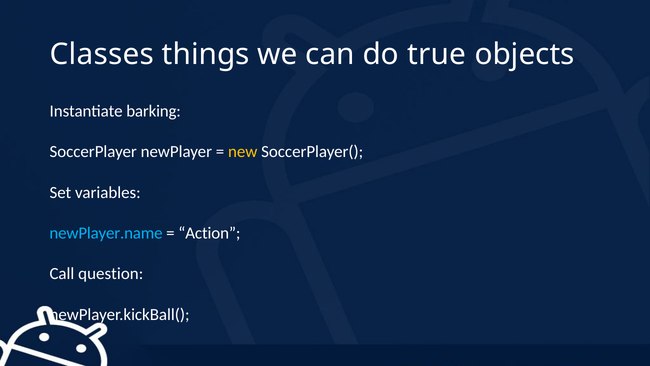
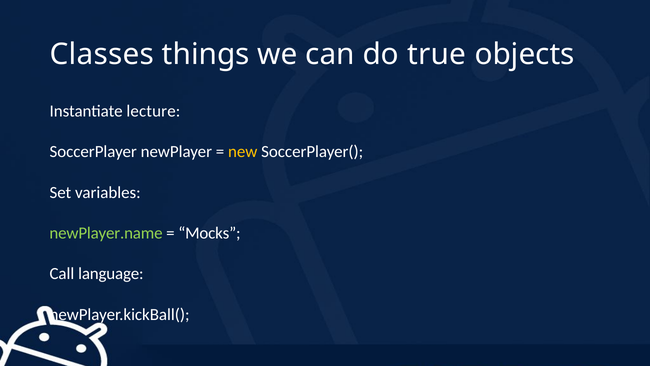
barking: barking -> lecture (153, 111)
newPlayer.name colour: light blue -> light green (106, 233)
Action: Action -> Mocks (209, 233)
question: question -> language (111, 274)
